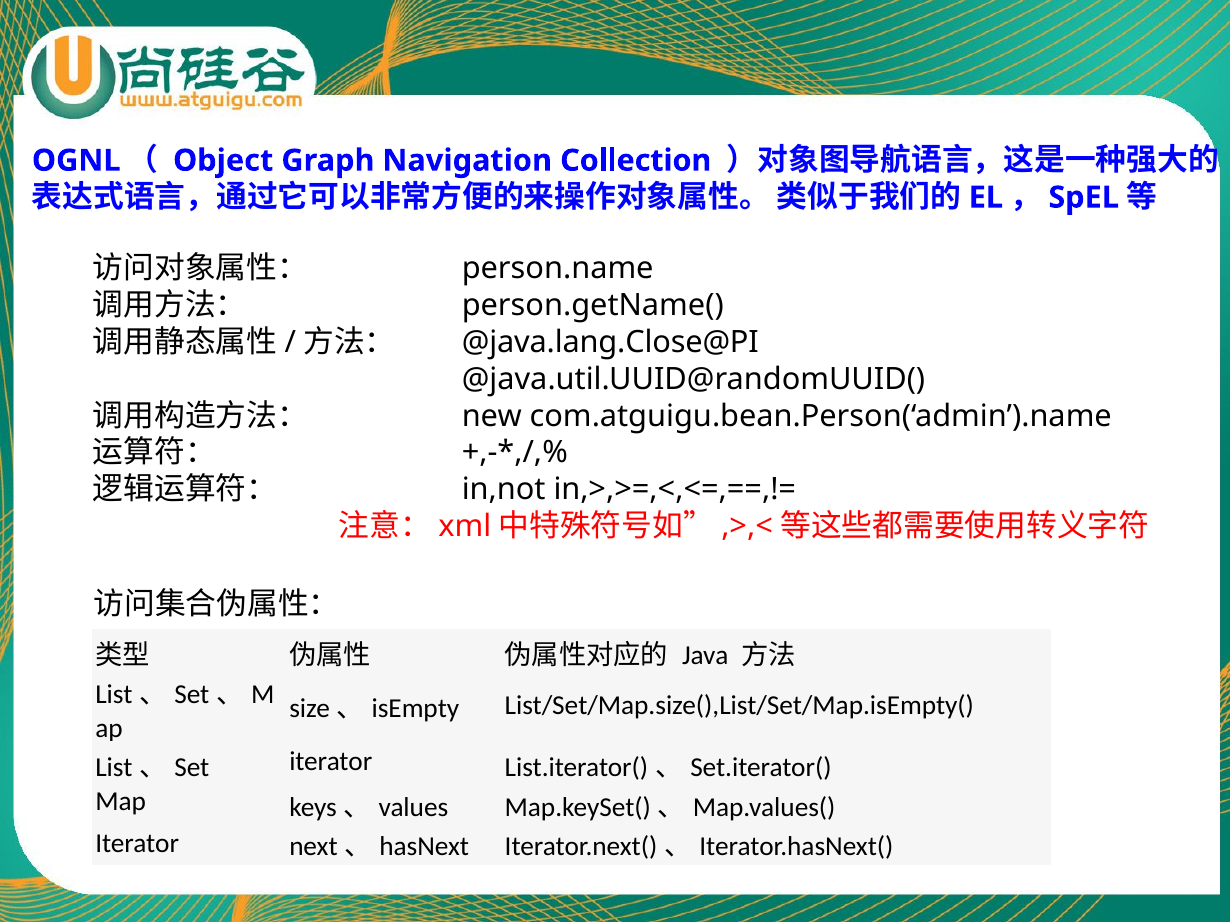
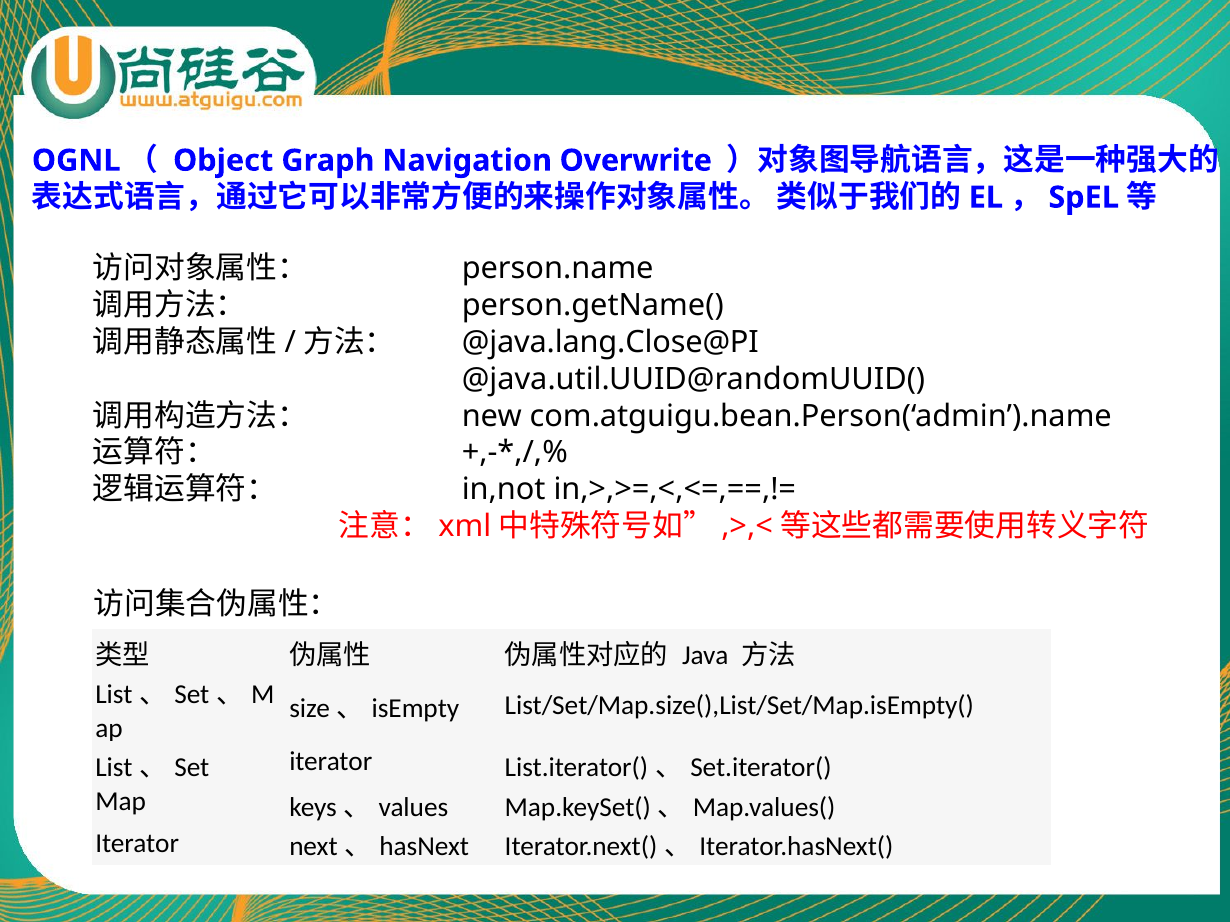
Collection: Collection -> Overwrite (636, 161)
